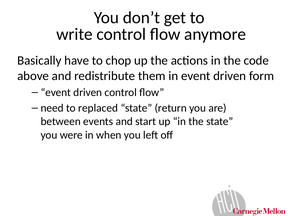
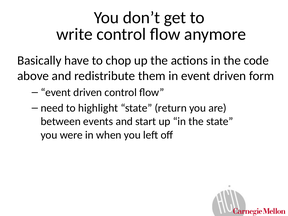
replaced: replaced -> highlight (98, 108)
